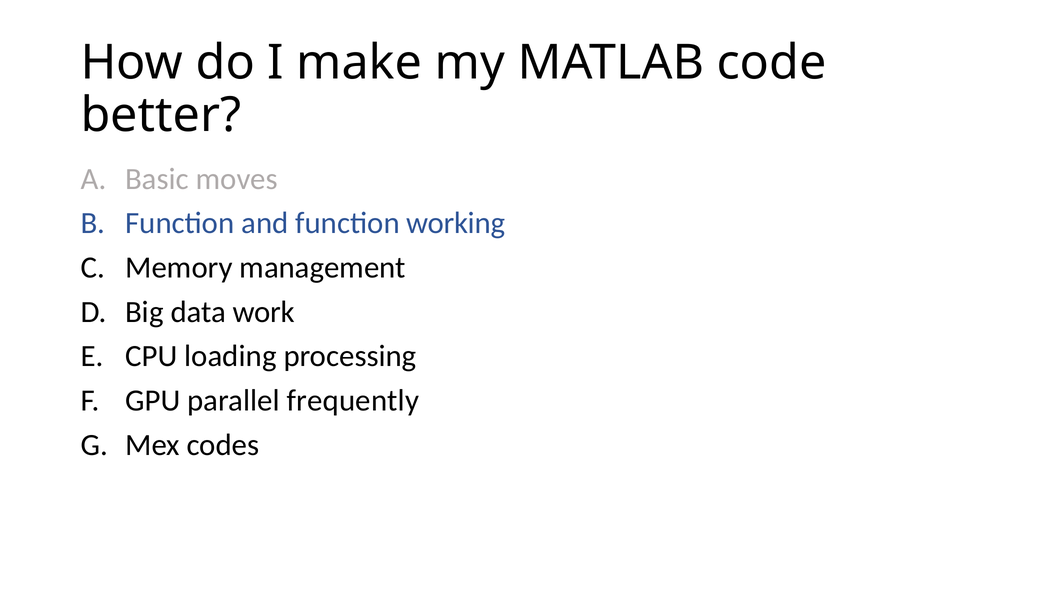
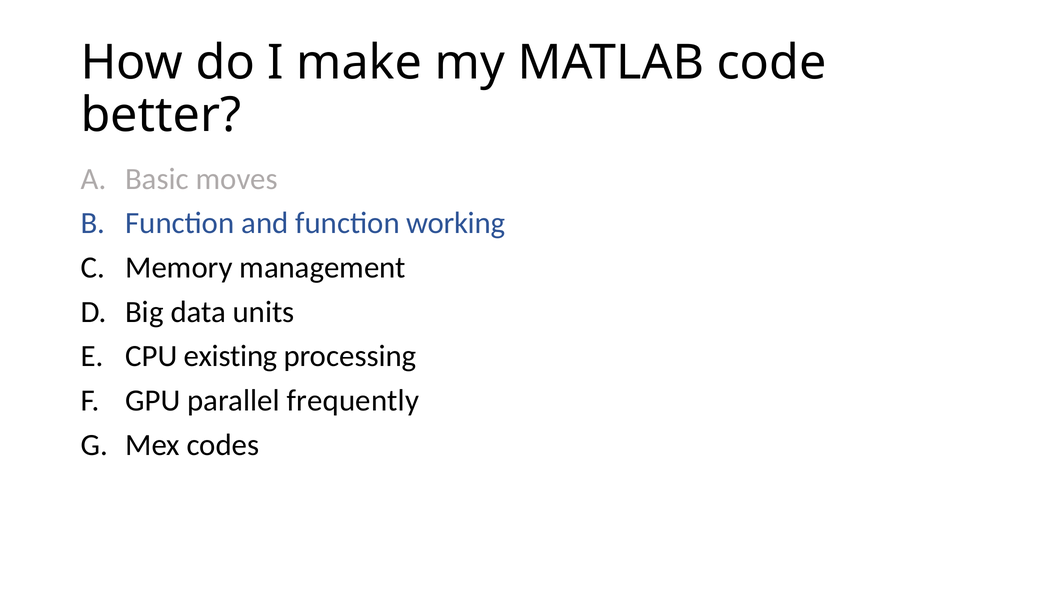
work: work -> units (264, 312)
loading: loading -> existing (231, 356)
